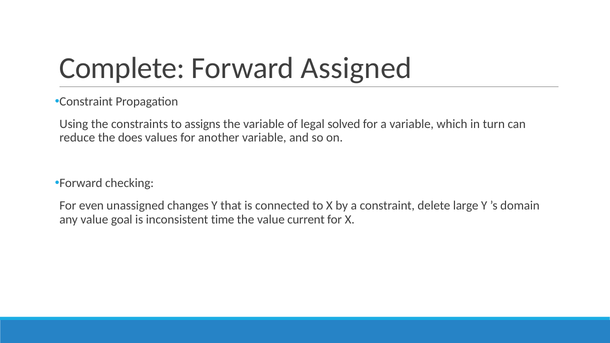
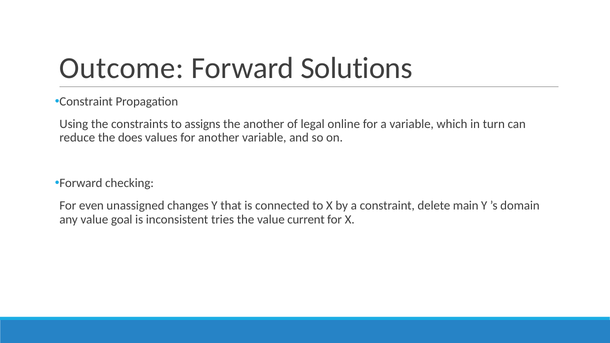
Complete: Complete -> Outcome (122, 68)
Assigned: Assigned -> Solutions (357, 68)
the variable: variable -> another (264, 124)
solved: solved -> online (344, 124)
large: large -> main (466, 206)
time: time -> tries (223, 219)
